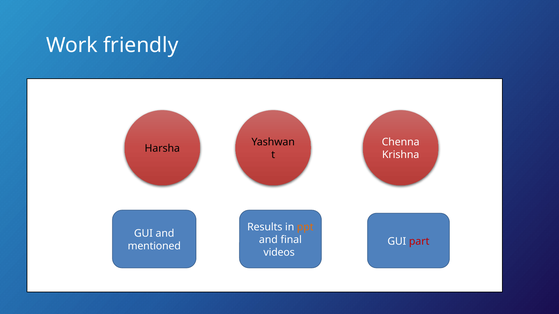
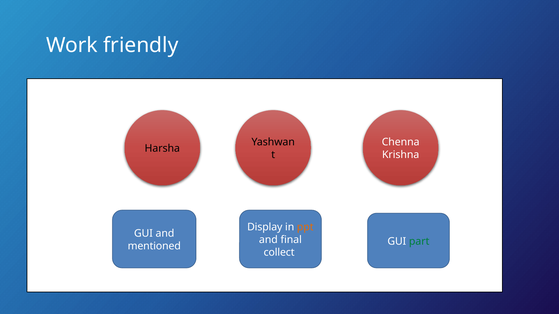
Results: Results -> Display (265, 227)
part colour: red -> green (419, 242)
videos: videos -> collect (279, 253)
